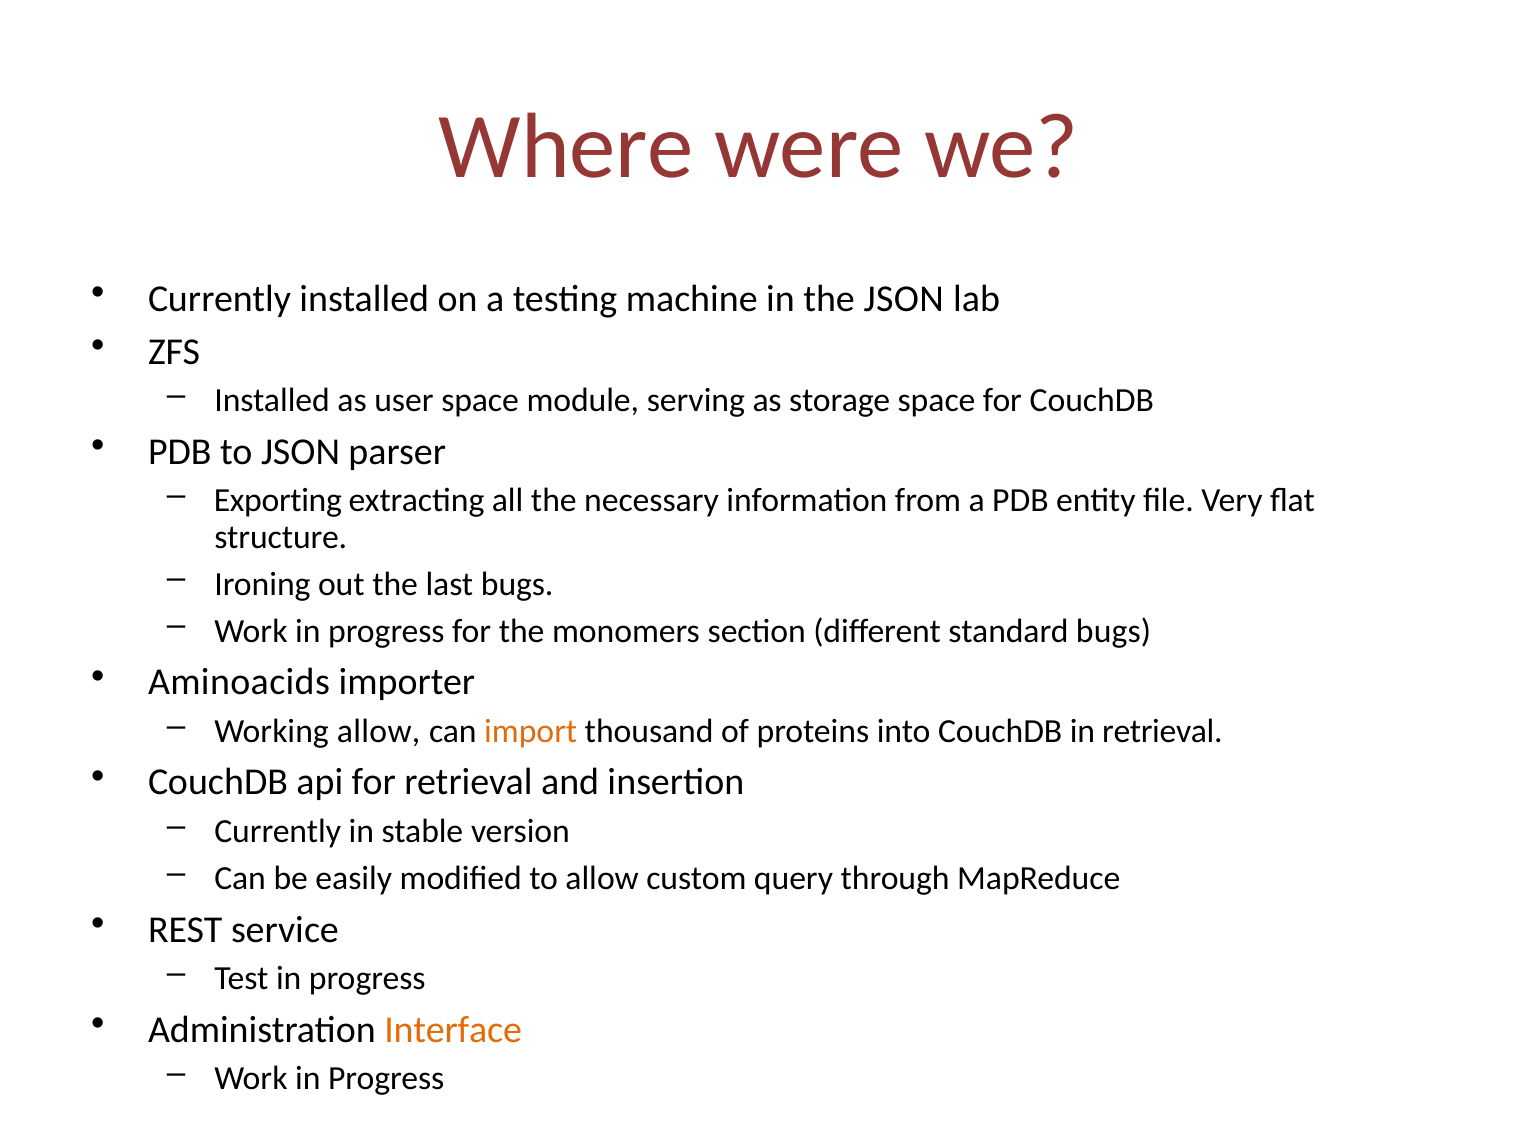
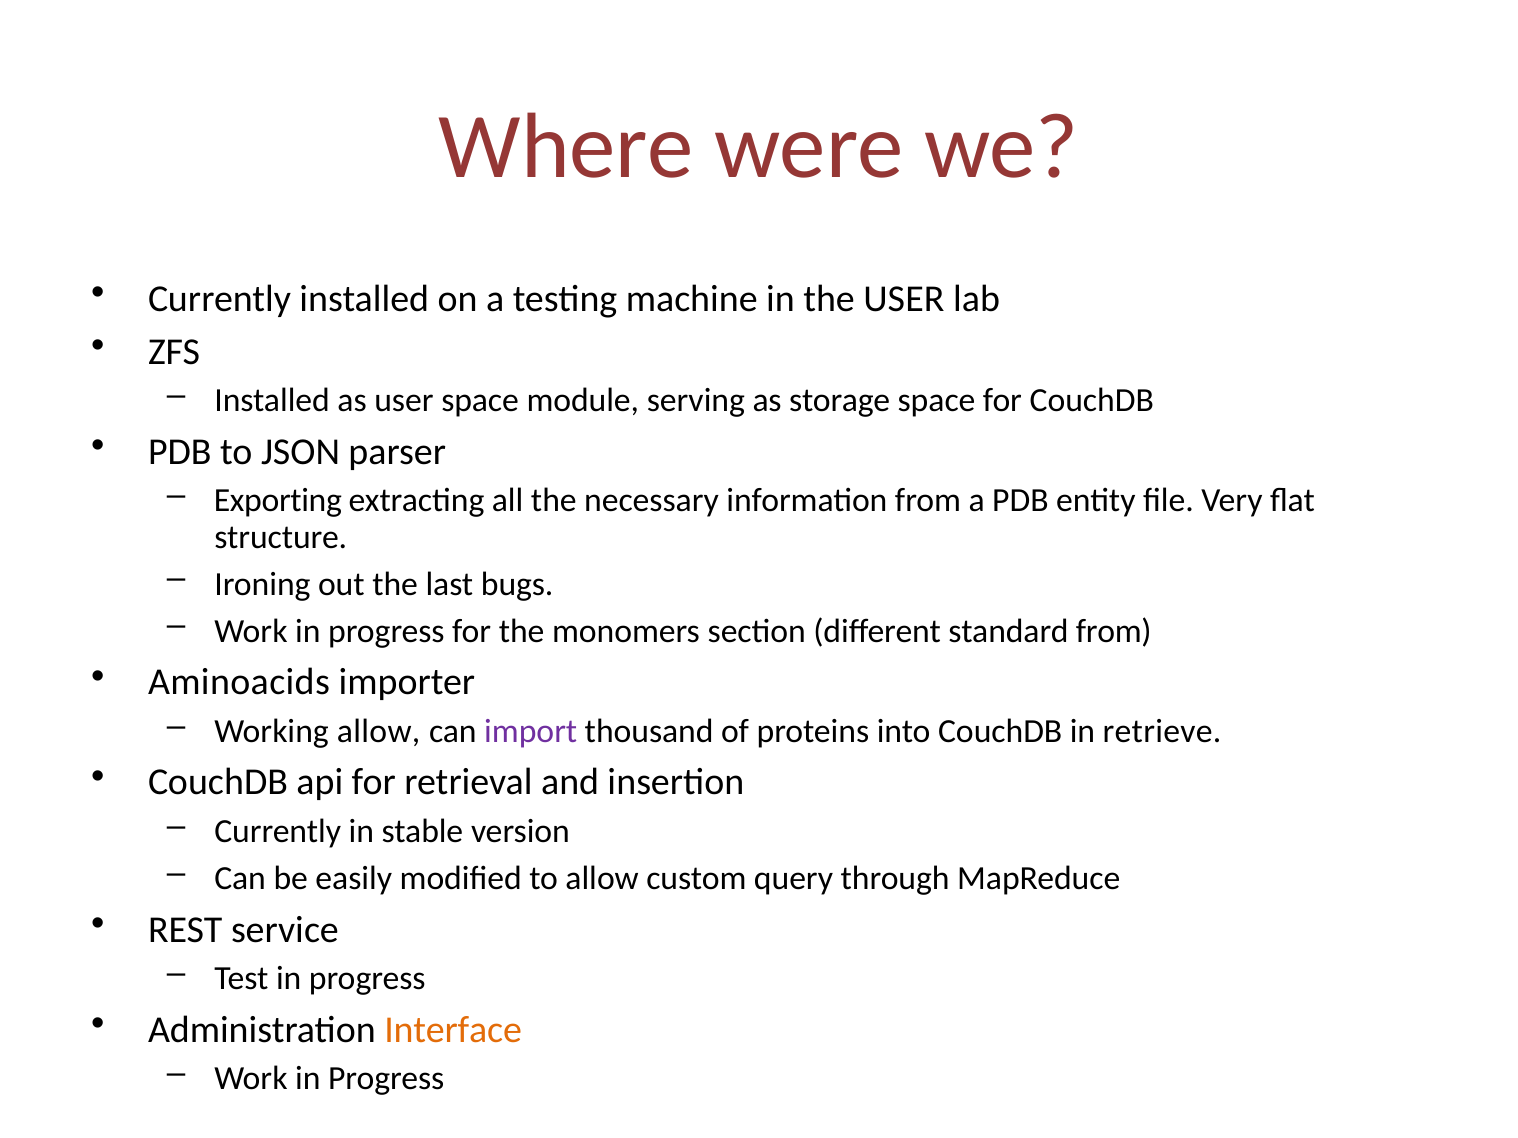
the JSON: JSON -> USER (904, 299)
standard bugs: bugs -> from (1114, 631)
import colour: orange -> purple (531, 731)
in retrieval: retrieval -> retrieve (1162, 731)
